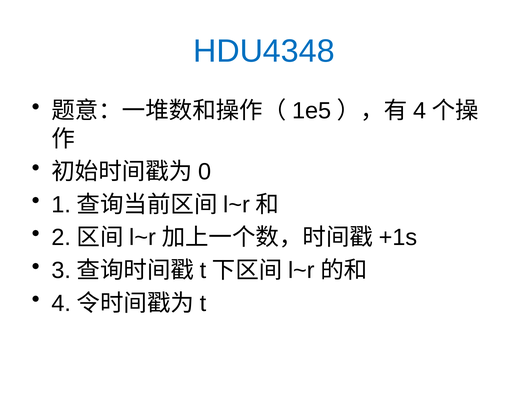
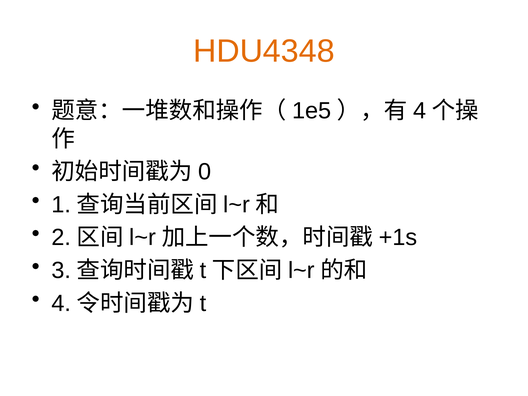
HDU4348 colour: blue -> orange (264, 51)
